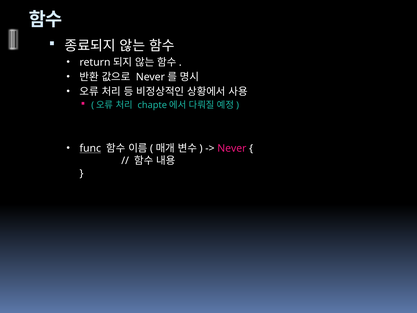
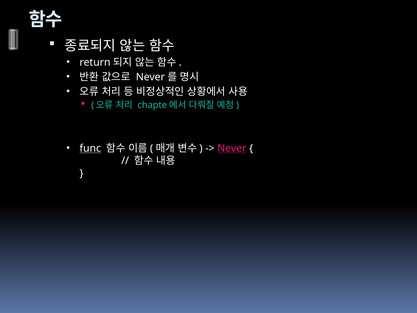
Never underline: none -> present (232, 148)
